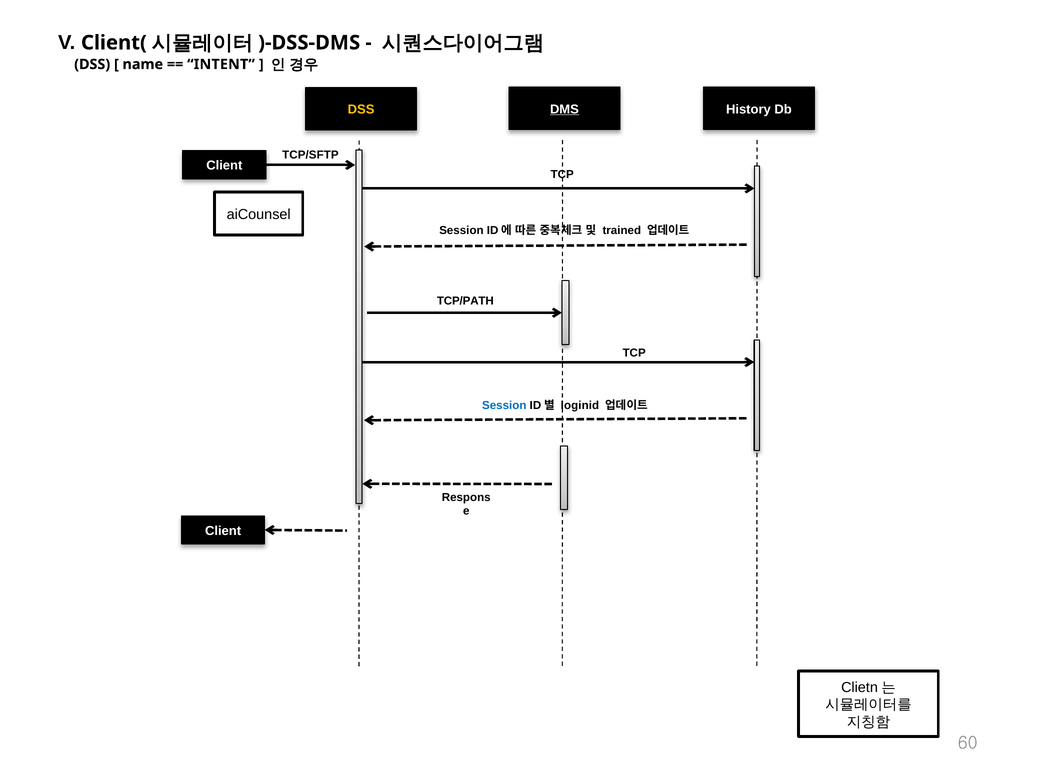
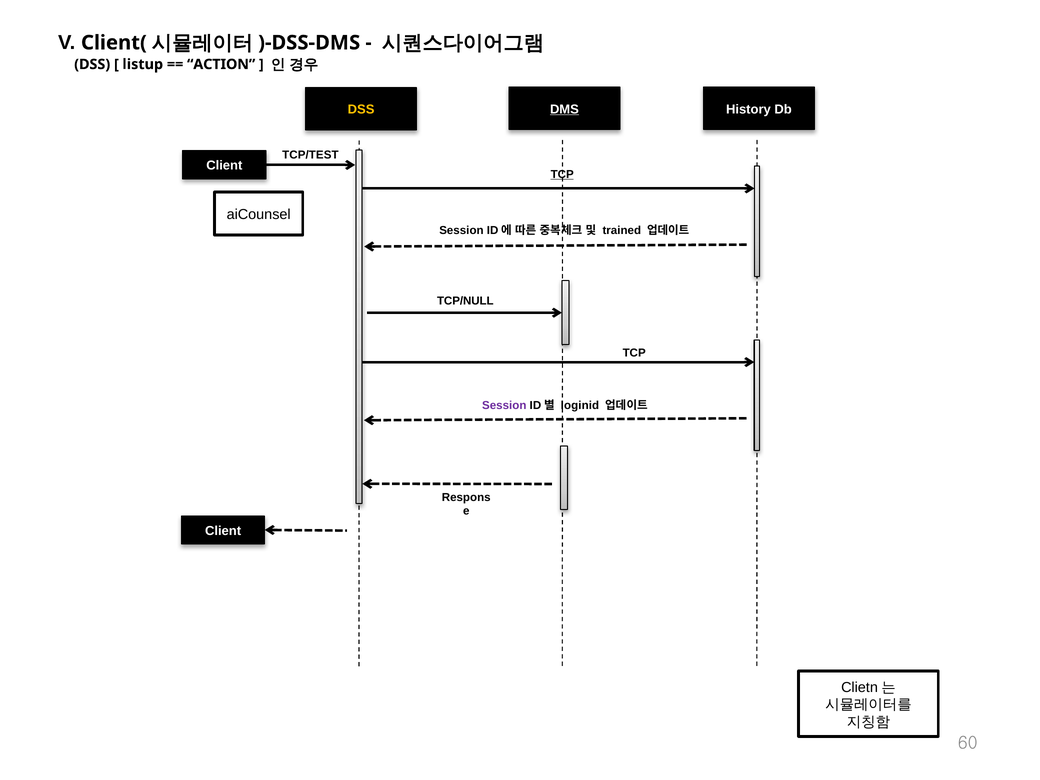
name: name -> listup (143, 64)
INTENT: INTENT -> ACTION (221, 64)
TCP/SFTP: TCP/SFTP -> TCP/TEST (310, 155)
TCP underline: none -> present (562, 174)
TCP/PATH: TCP/PATH -> TCP/NULL (465, 301)
Session colour: blue -> purple (504, 406)
